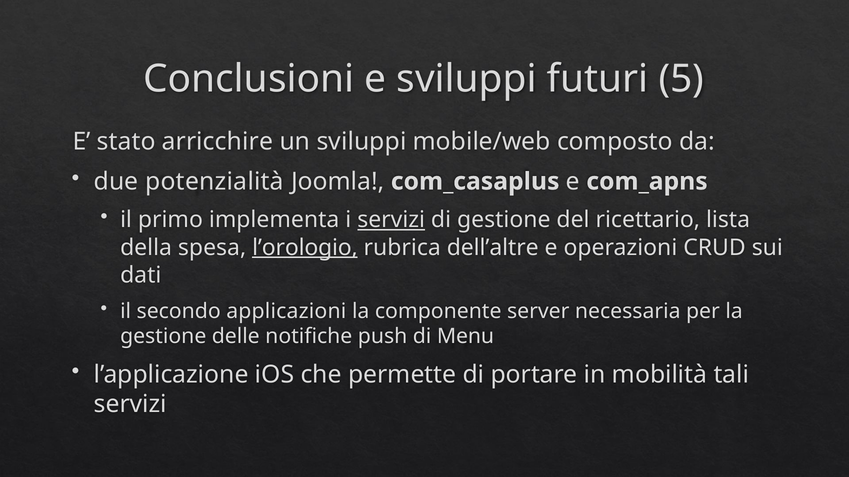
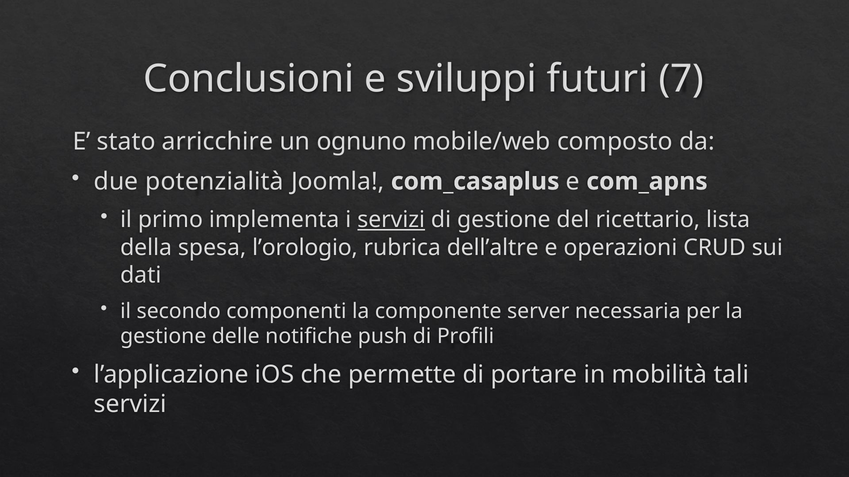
5: 5 -> 7 (681, 79)
un sviluppi: sviluppi -> ognuno (362, 142)
l’orologio underline: present -> none (305, 248)
applicazioni: applicazioni -> componenti (286, 311)
Menu: Menu -> Profili (466, 337)
